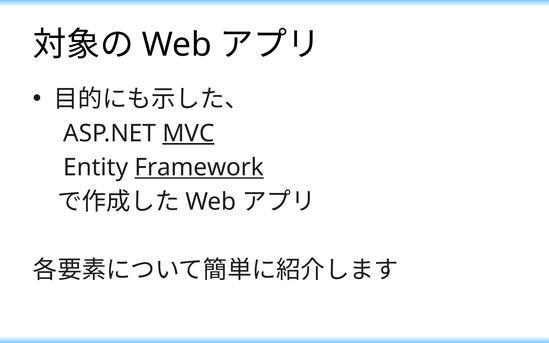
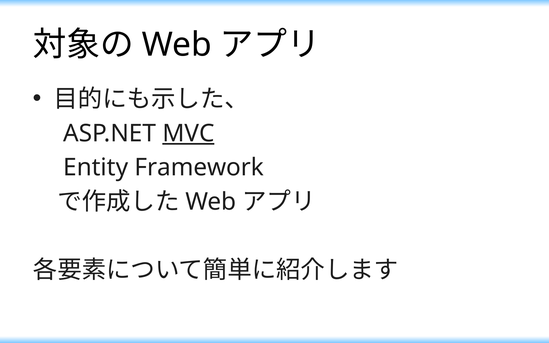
Framework underline: present -> none (199, 168)
